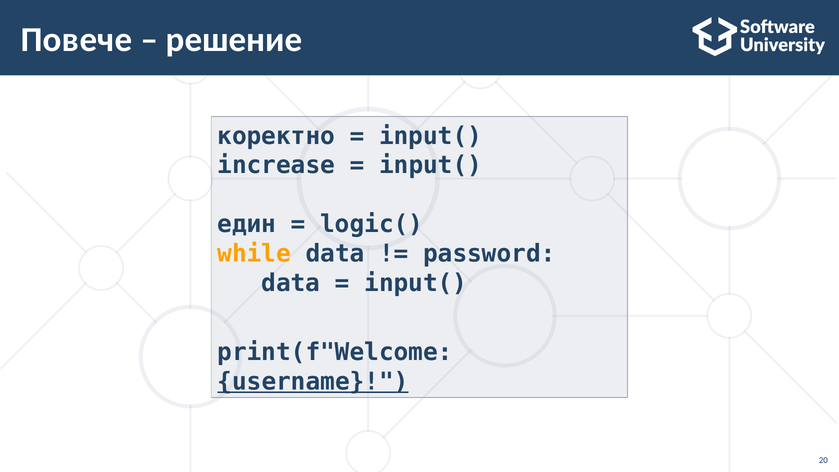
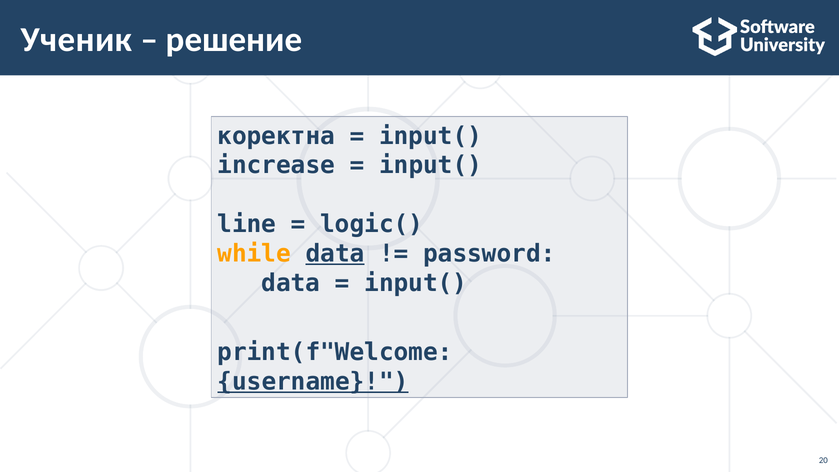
Повече: Повече -> Ученик (76, 40)
коректно: коректно -> коректна (276, 136)
един: един -> line (247, 224)
data underline: none -> present (335, 254)
